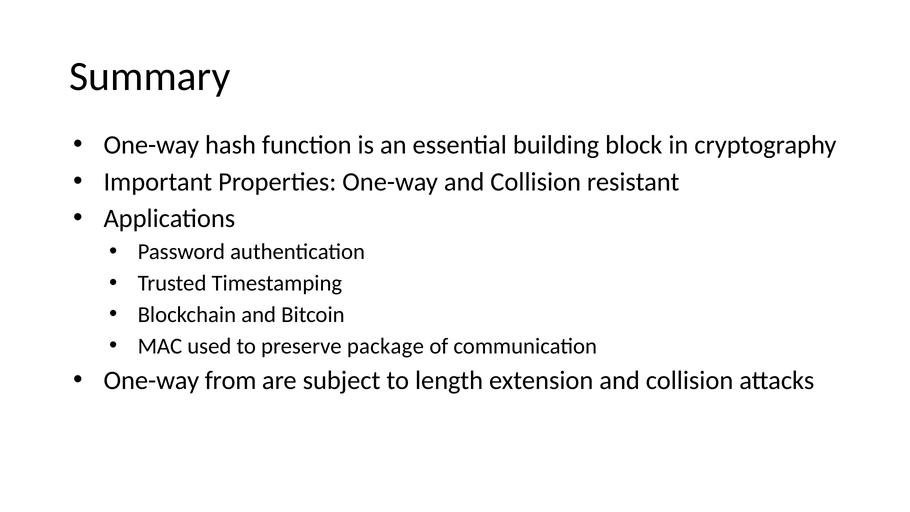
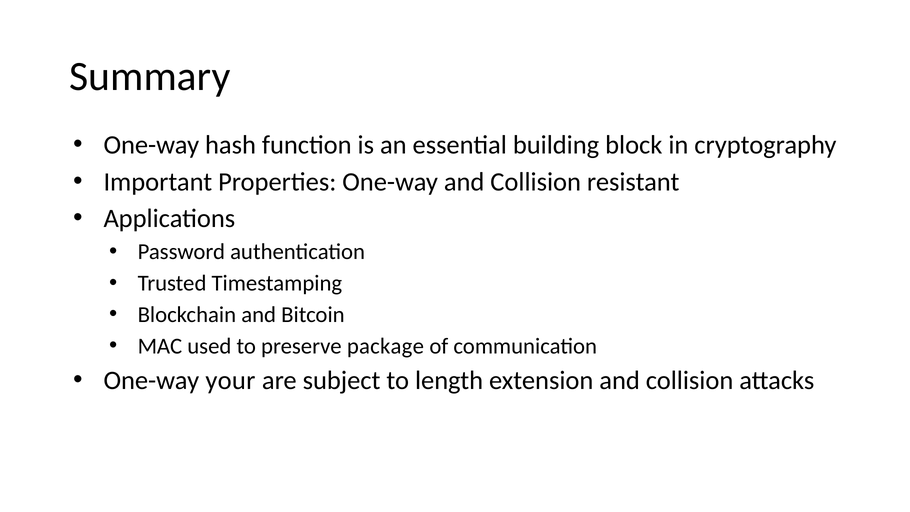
from: from -> your (230, 381)
